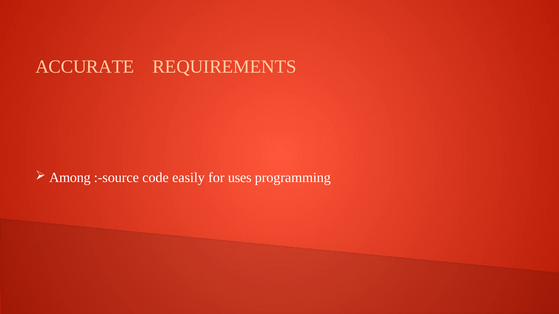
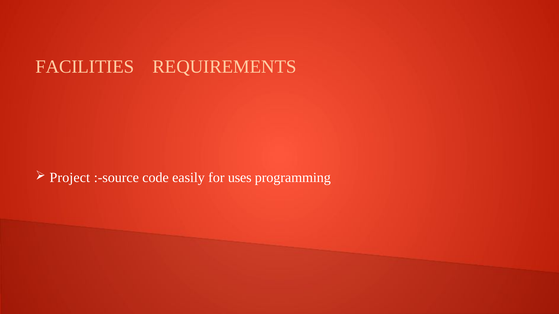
ACCURATE: ACCURATE -> FACILITIES (85, 67)
Among: Among -> Project (70, 178)
